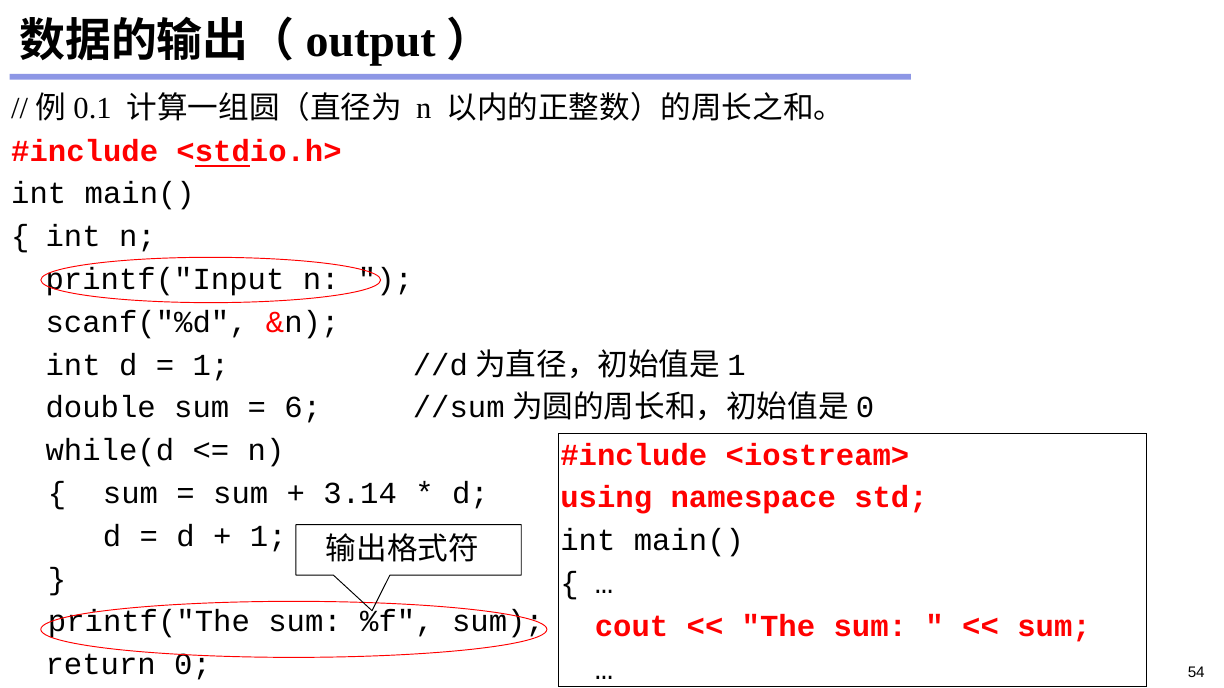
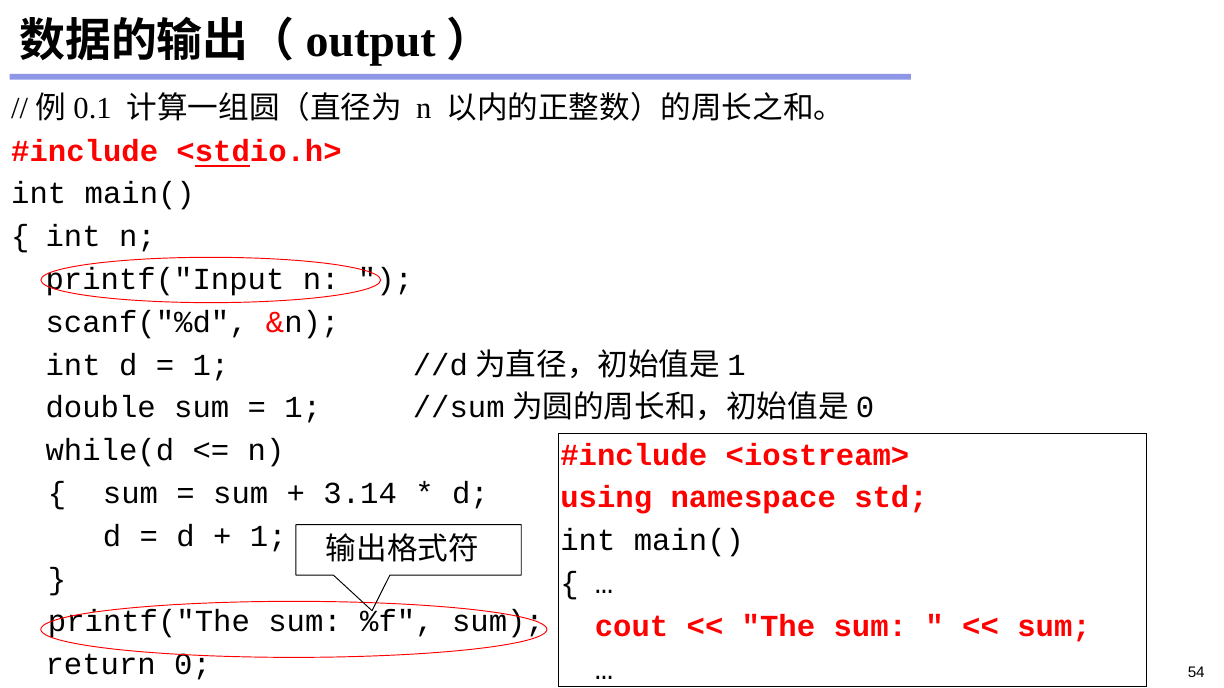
6: 6 -> 1 (303, 408)
